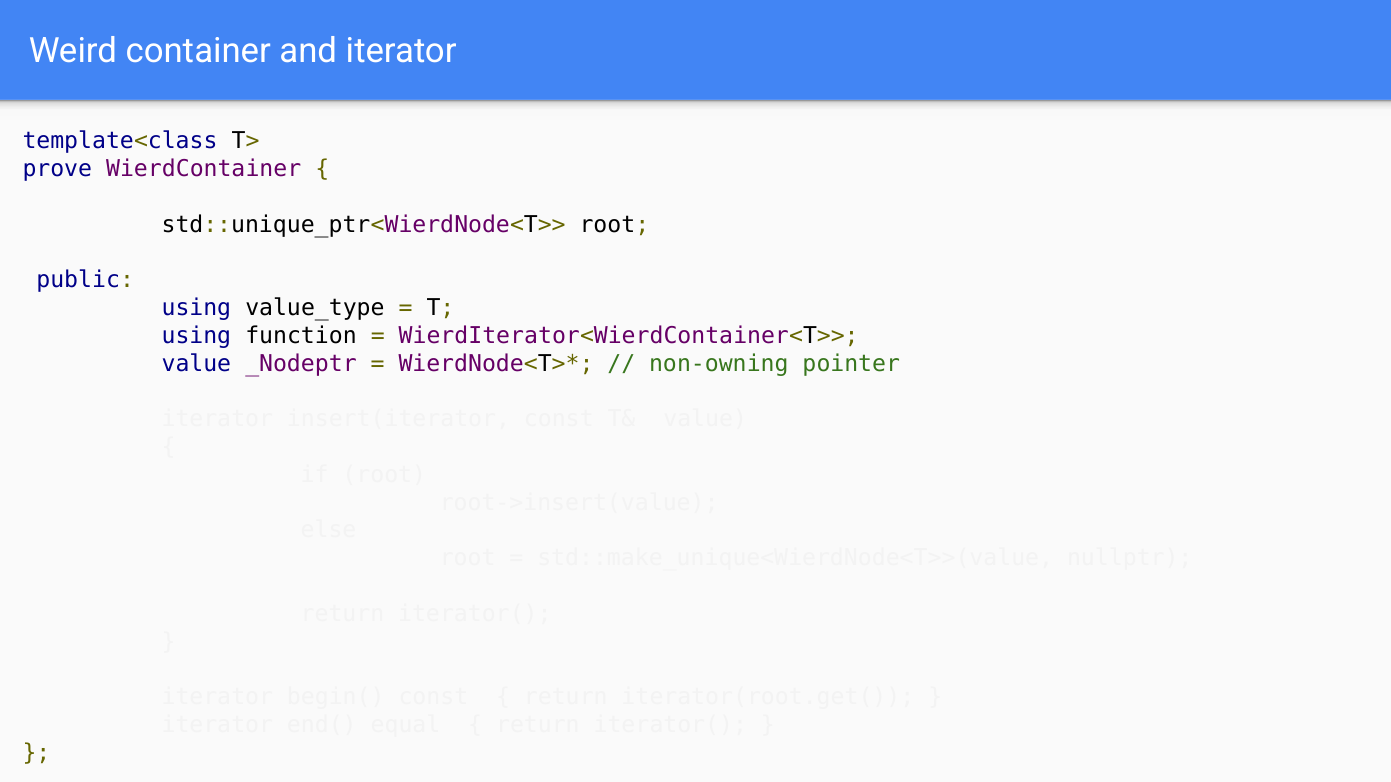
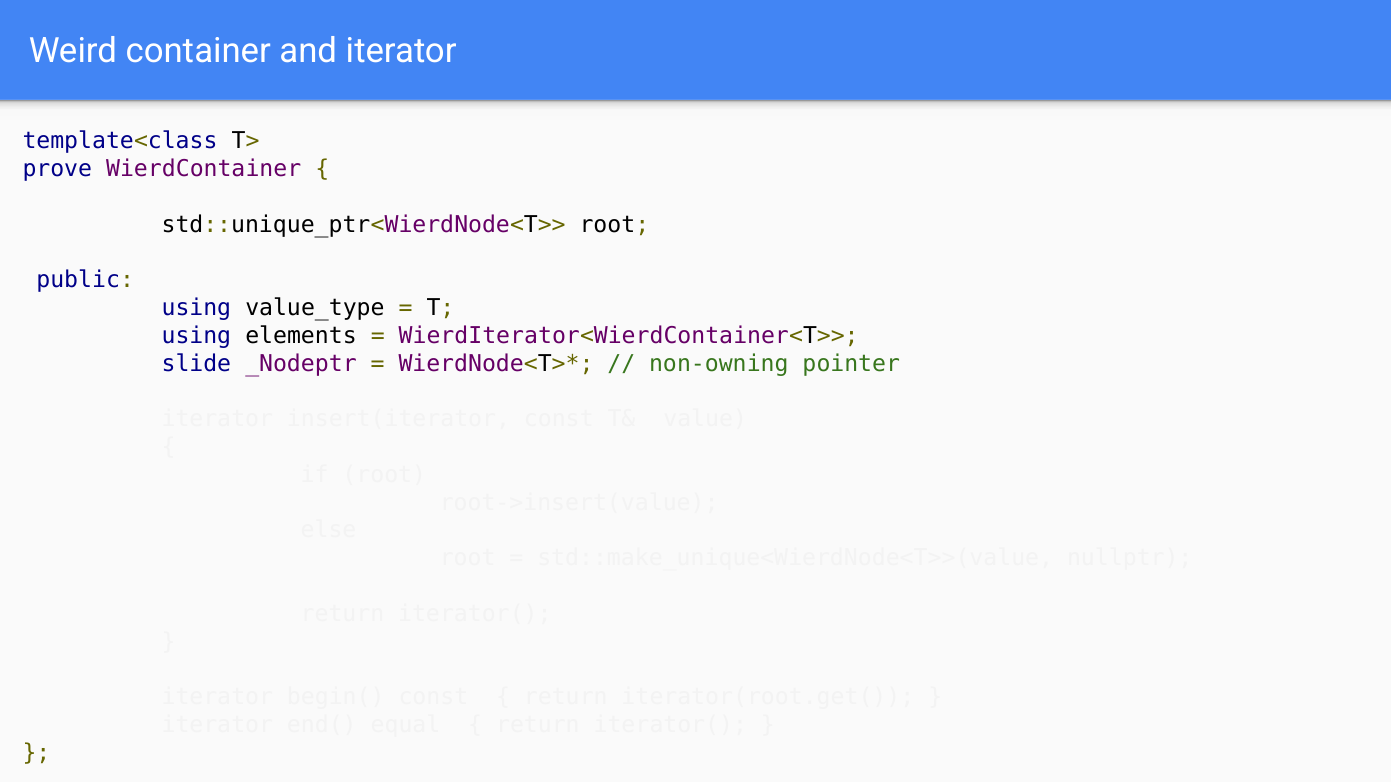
function: function -> elements (301, 336)
value: value -> slide (196, 364)
